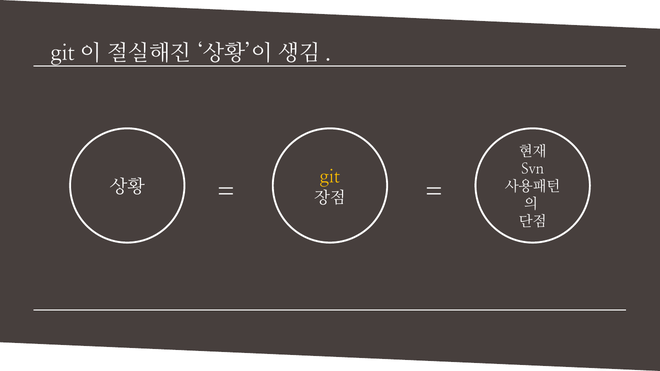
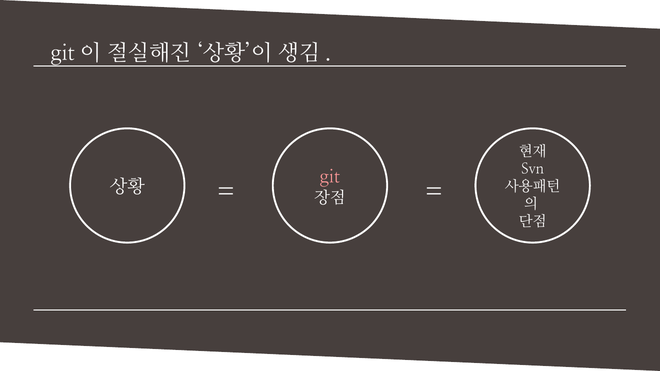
git colour: yellow -> pink (330, 177)
